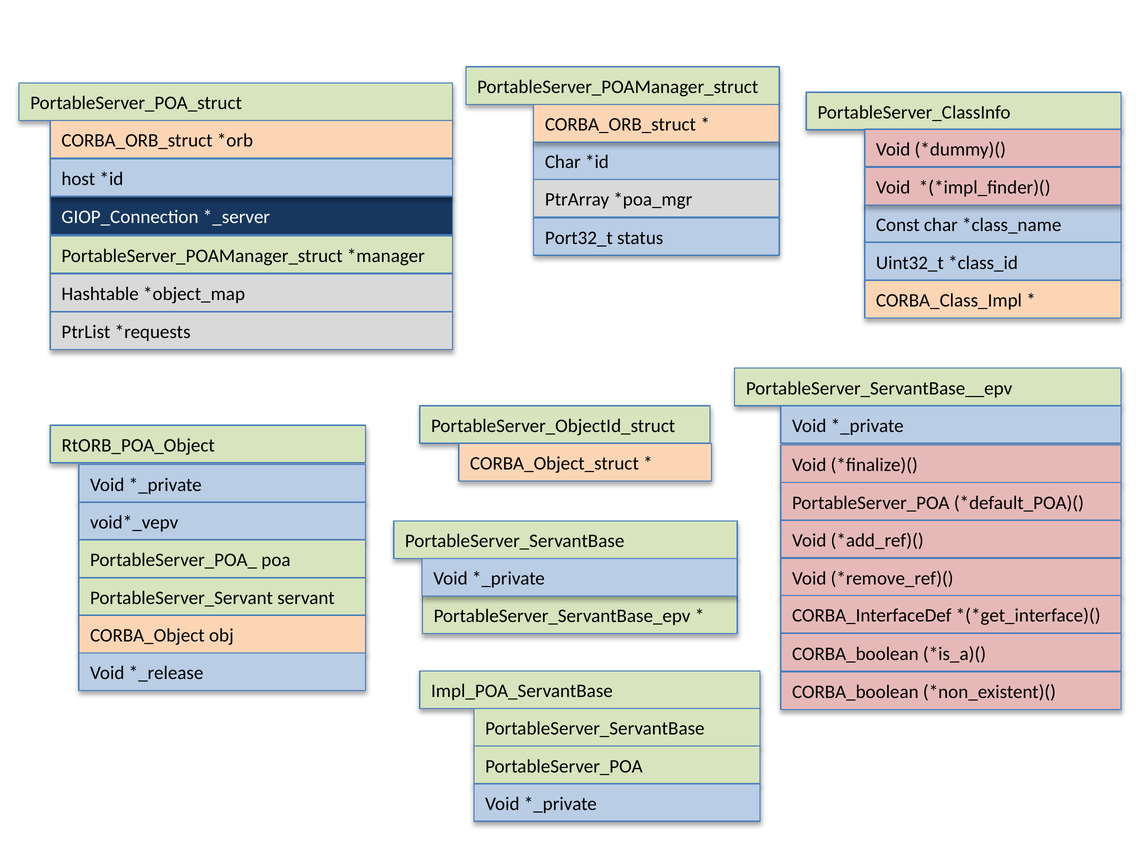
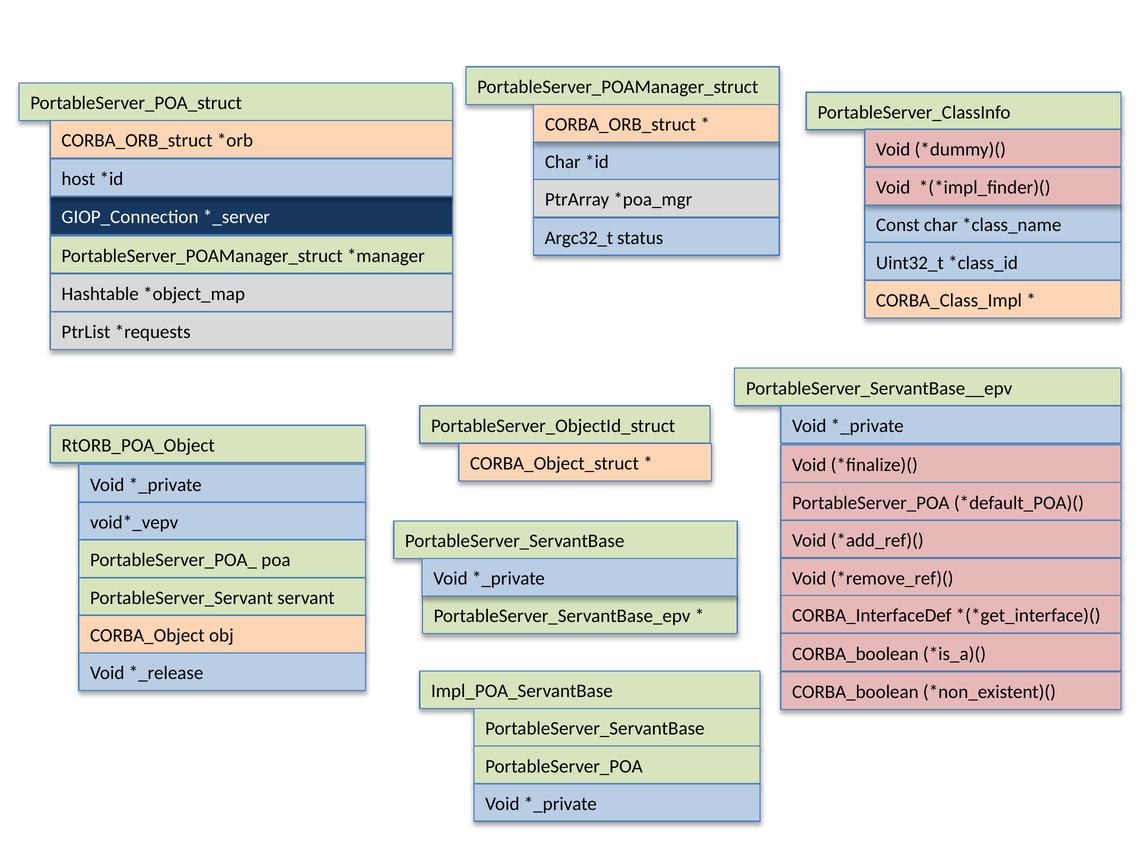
Port32_t: Port32_t -> Argc32_t (579, 238)
